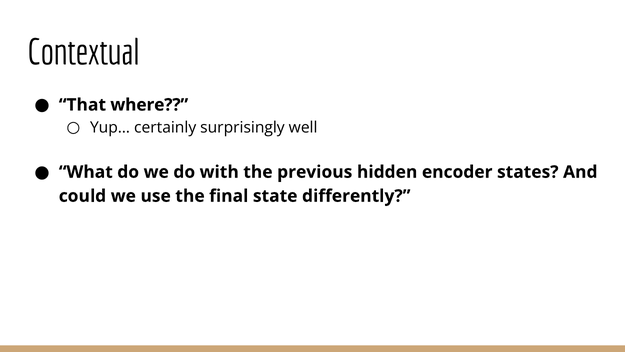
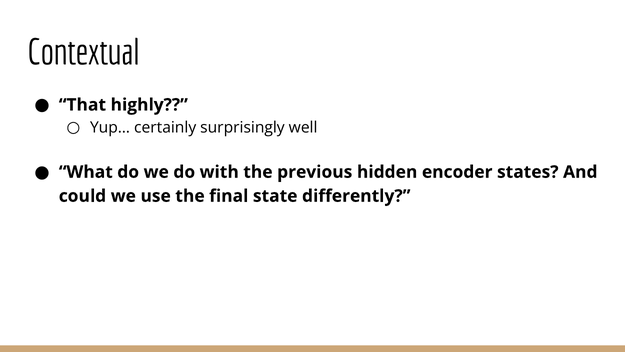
where: where -> highly (149, 105)
